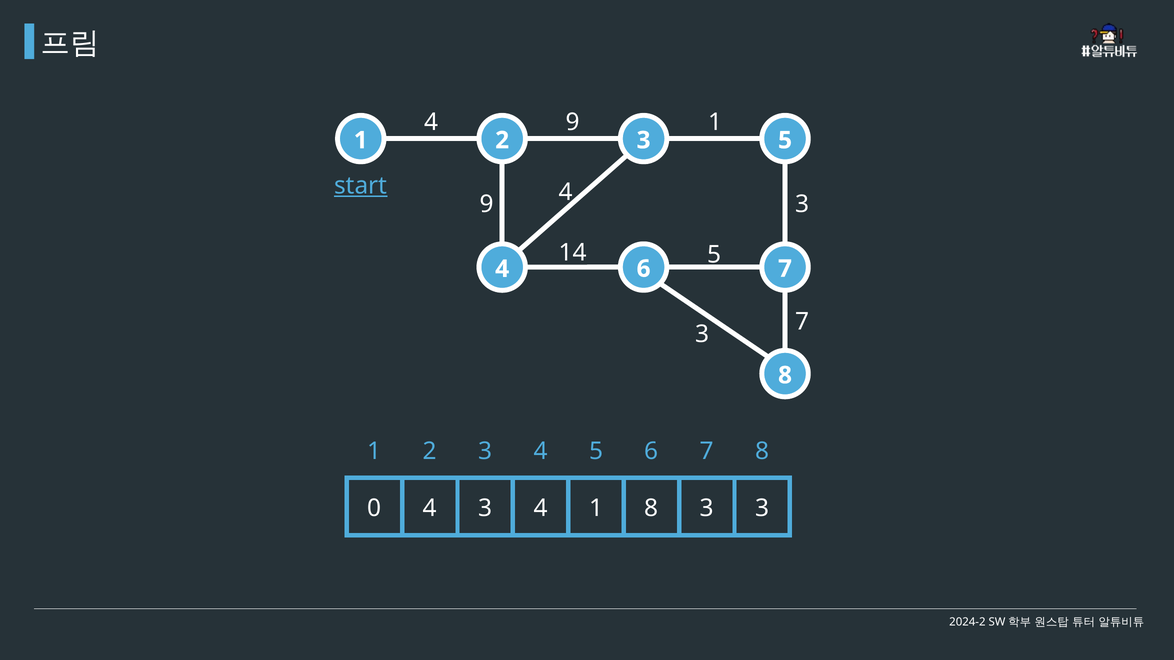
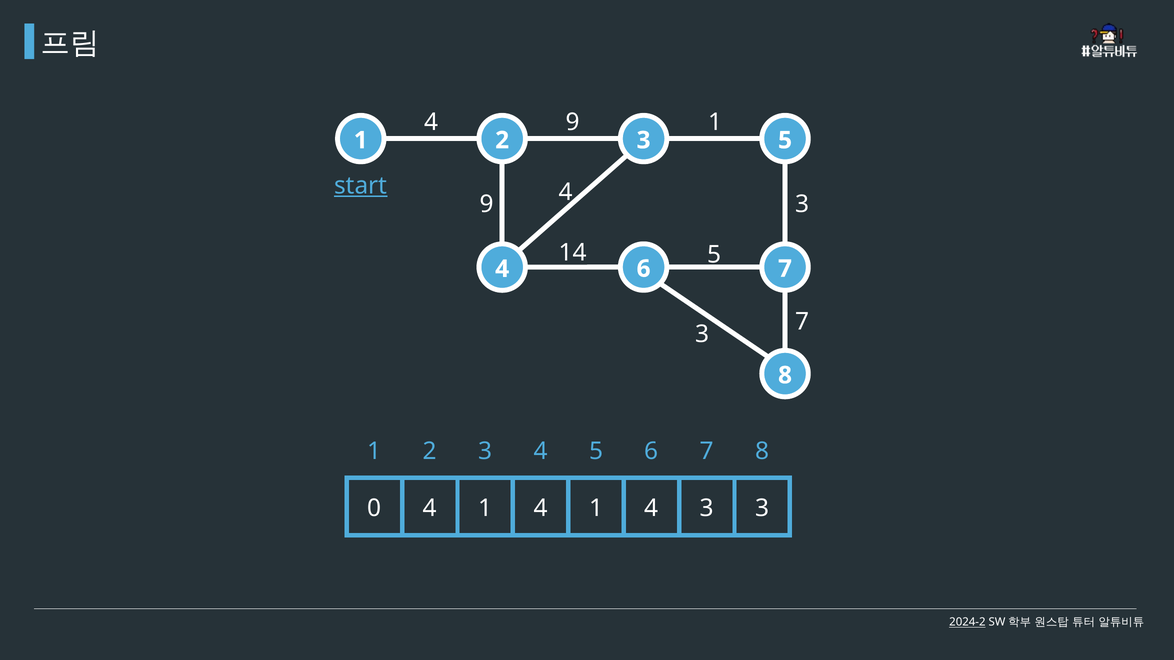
0 4 3: 3 -> 1 (485, 508)
8: 8 -> 4 (651, 508)
2024-2 underline: none -> present (967, 623)
